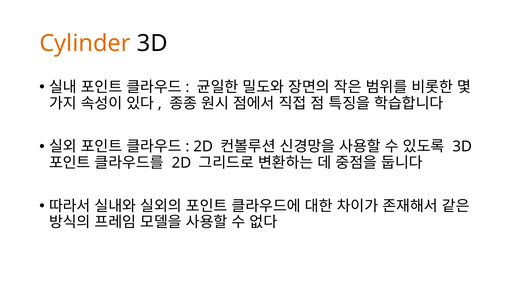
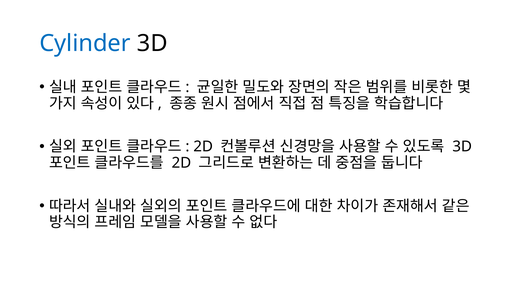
Cylinder colour: orange -> blue (85, 43)
